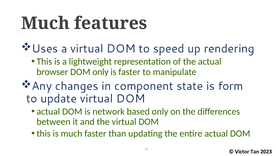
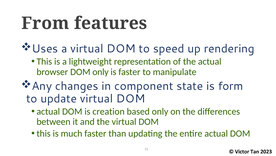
Much: Much -> From (45, 23)
network: network -> creation (109, 111)
